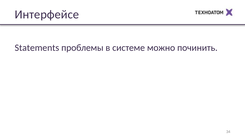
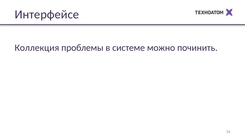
Statements: Statements -> Коллекция (37, 48)
